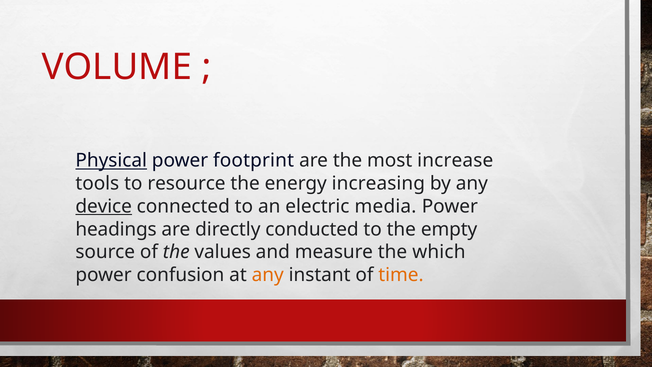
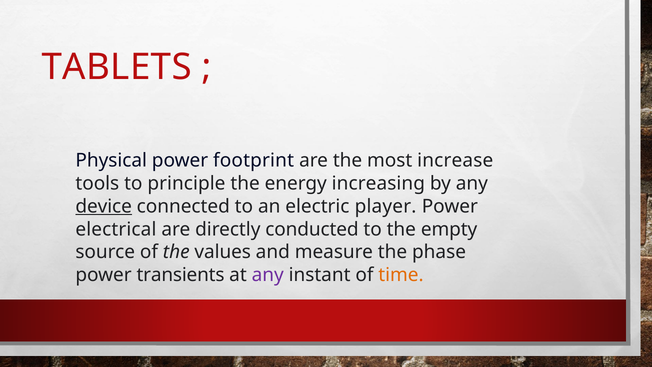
VOLUME: VOLUME -> TABLETS (117, 67)
Physical underline: present -> none (111, 161)
resource: resource -> principle (186, 183)
media: media -> player (386, 206)
headings: headings -> electrical (116, 229)
which: which -> phase (439, 252)
confusion: confusion -> transients (181, 275)
any colour: orange -> purple (268, 275)
